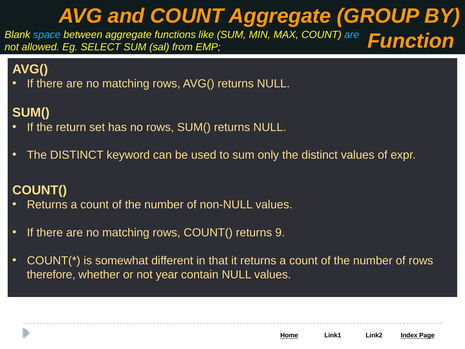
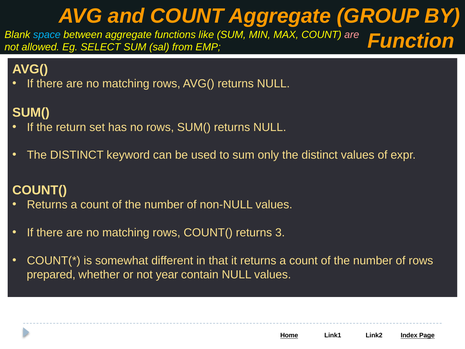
are colour: light blue -> pink (352, 35)
9: 9 -> 3 (280, 233)
therefore: therefore -> prepared (51, 274)
